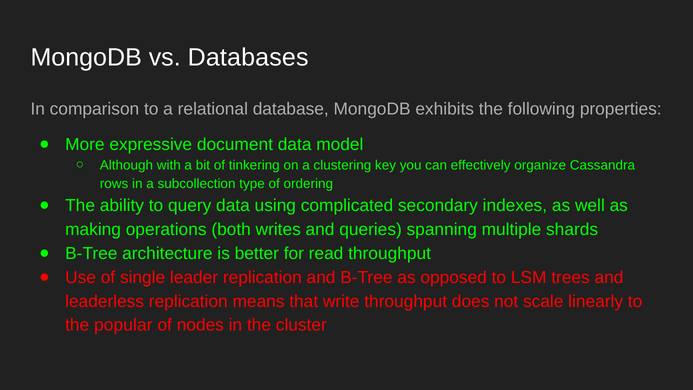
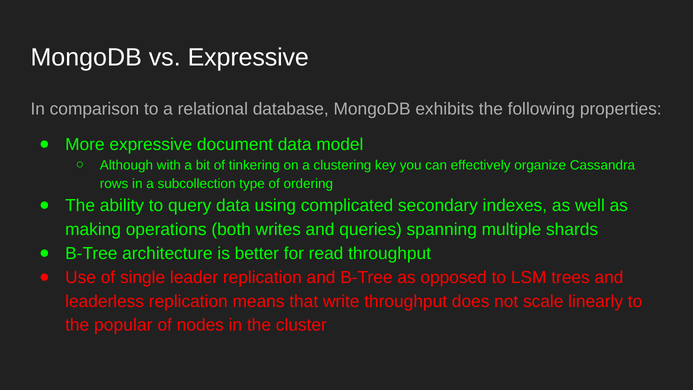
vs Databases: Databases -> Expressive (248, 57)
